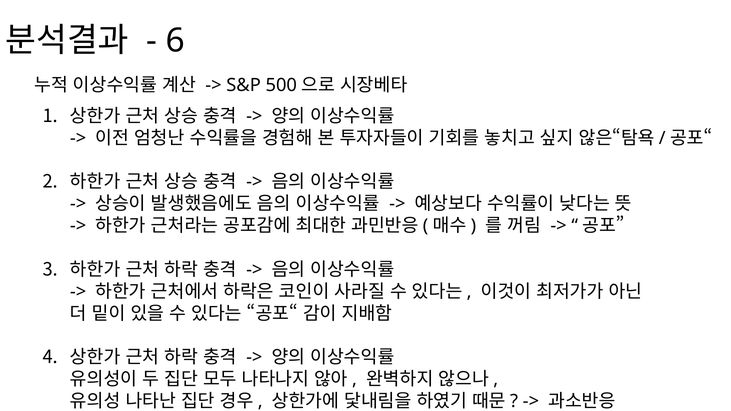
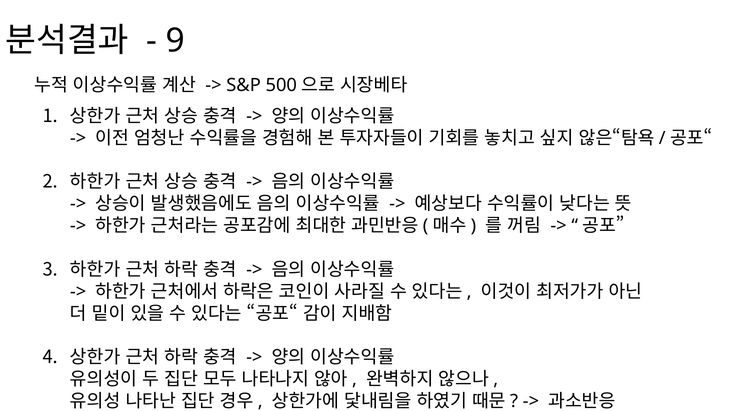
6: 6 -> 9 (175, 41)
